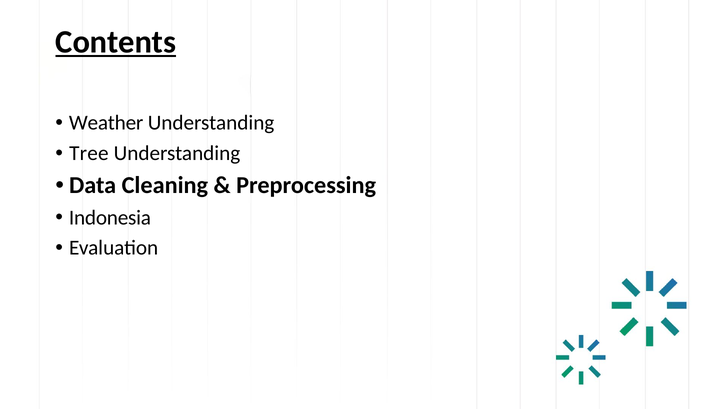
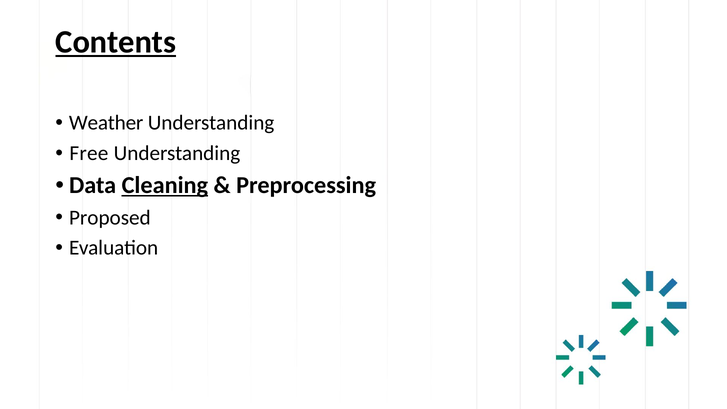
Tree: Tree -> Free (89, 153)
Cleaning underline: none -> present (165, 185)
Indonesia: Indonesia -> Proposed (110, 218)
